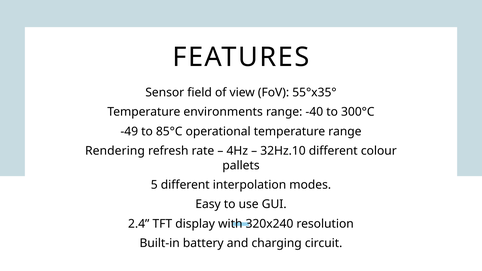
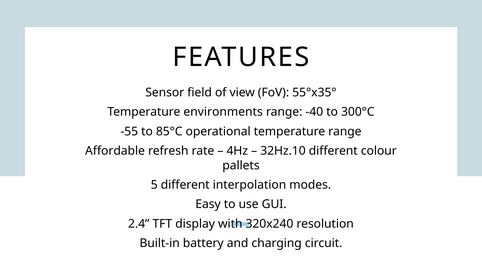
-49: -49 -> -55 (129, 132)
Rendering: Rendering -> Affordable (115, 151)
